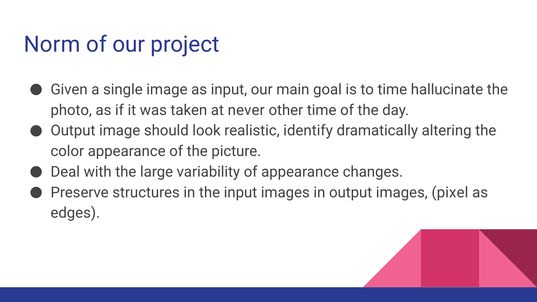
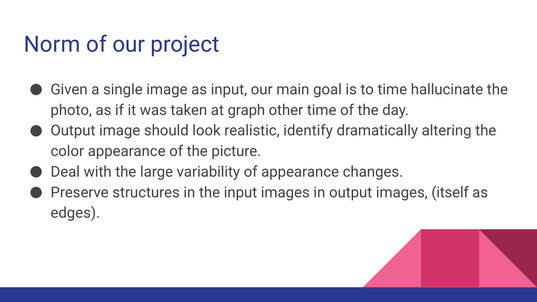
never: never -> graph (246, 110)
pixel: pixel -> itself (450, 193)
